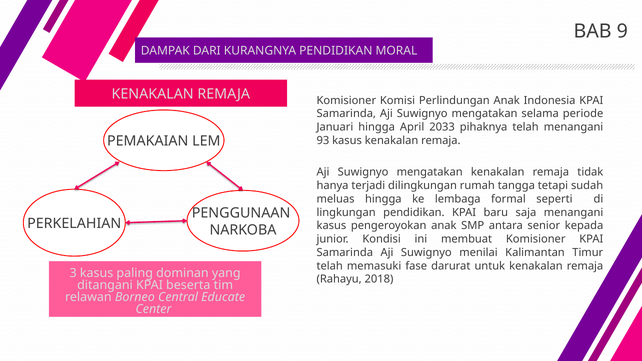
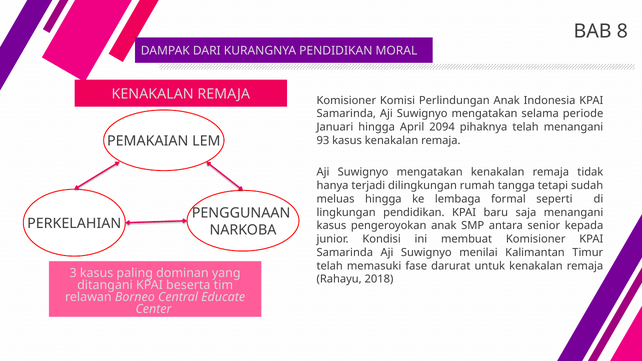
9: 9 -> 8 (622, 31)
2033: 2033 -> 2094 (442, 127)
